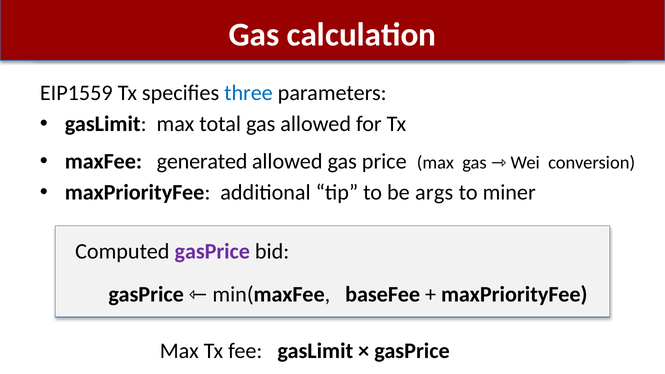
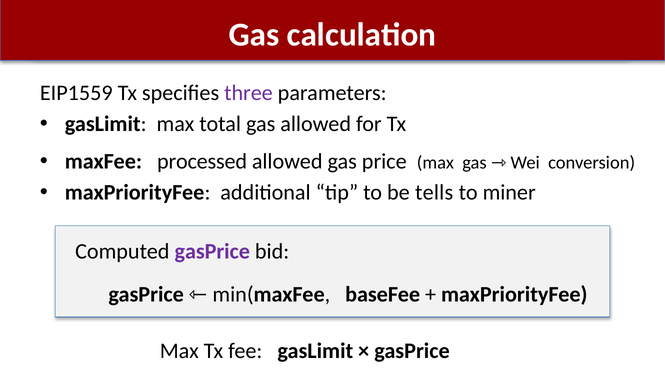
three colour: blue -> purple (248, 93)
generated: generated -> processed (202, 162)
args: args -> tells (434, 193)
